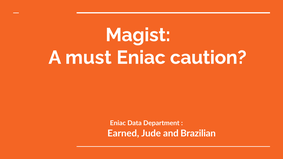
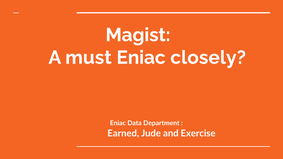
caution: caution -> closely (208, 58)
Brazilian: Brazilian -> Exercise (198, 134)
